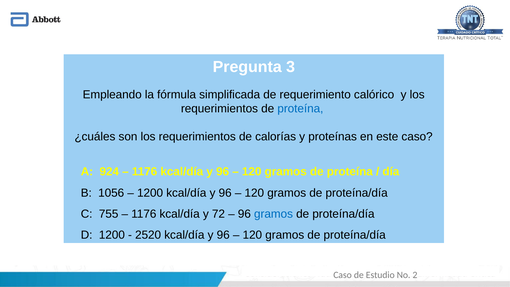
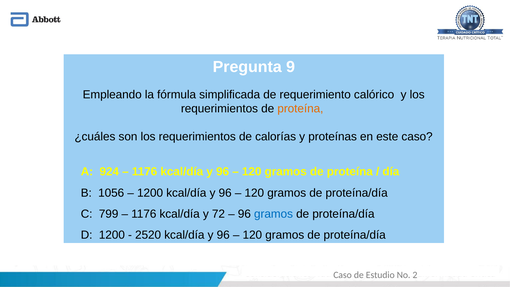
3: 3 -> 9 (291, 67)
proteína colour: blue -> orange (300, 109)
755: 755 -> 799 (109, 214)
